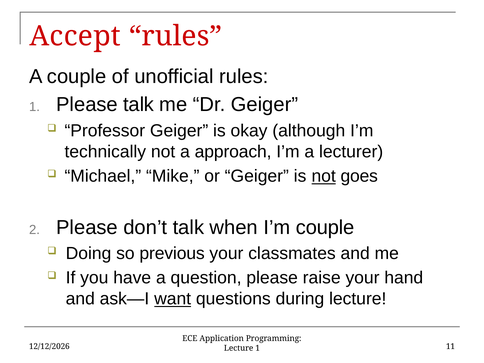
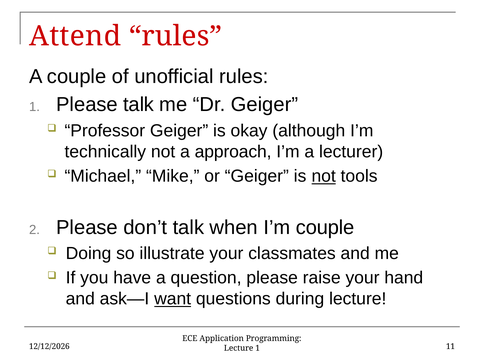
Accept: Accept -> Attend (75, 36)
goes: goes -> tools (359, 176)
previous: previous -> illustrate (172, 253)
